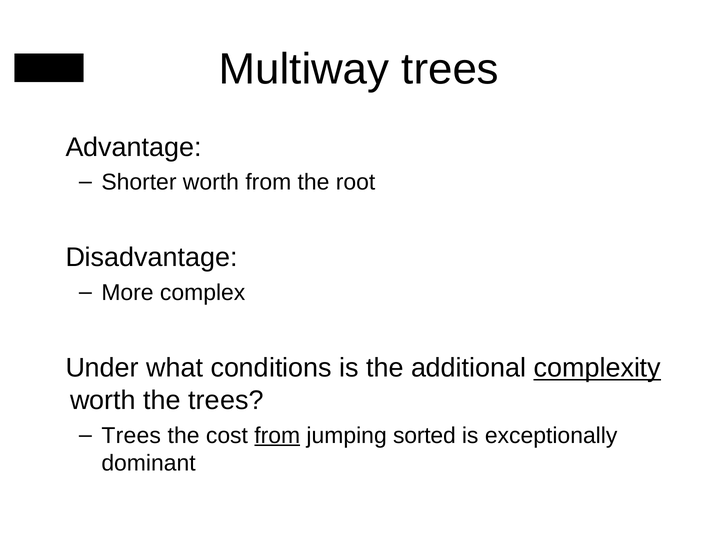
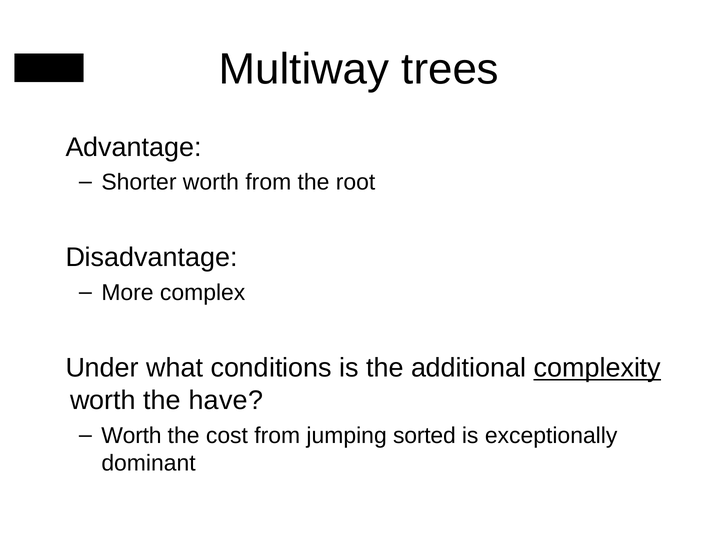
the trees: trees -> have (226, 401)
Trees: Trees -> Worth (131, 436)
from underline: present -> none (277, 436)
